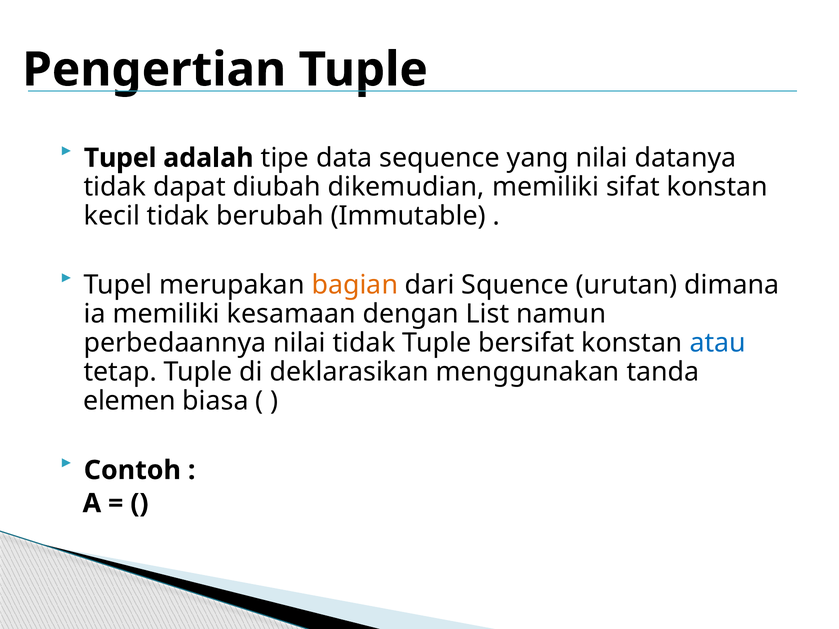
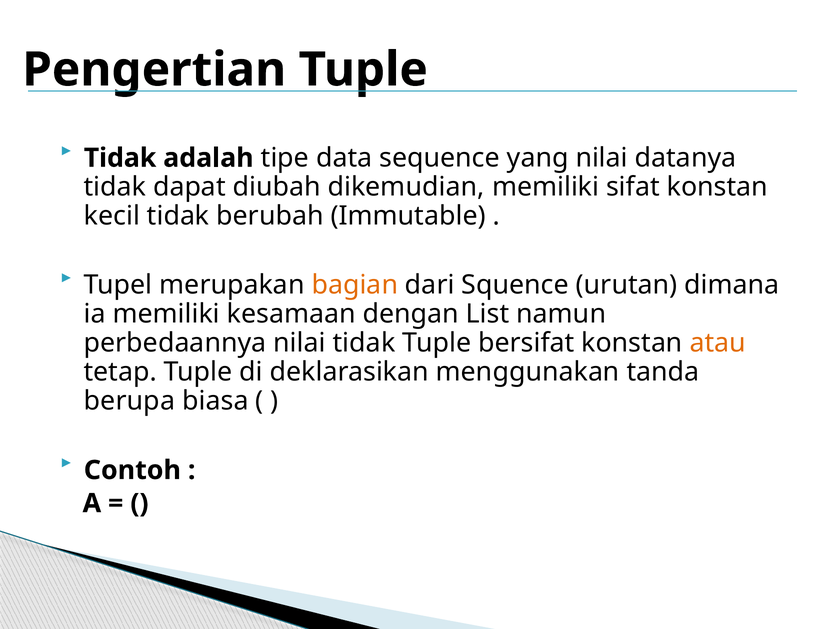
Tupel: Tupel -> Tidak (120, 158)
atau colour: blue -> orange (718, 343)
elemen: elemen -> berupa (129, 401)
